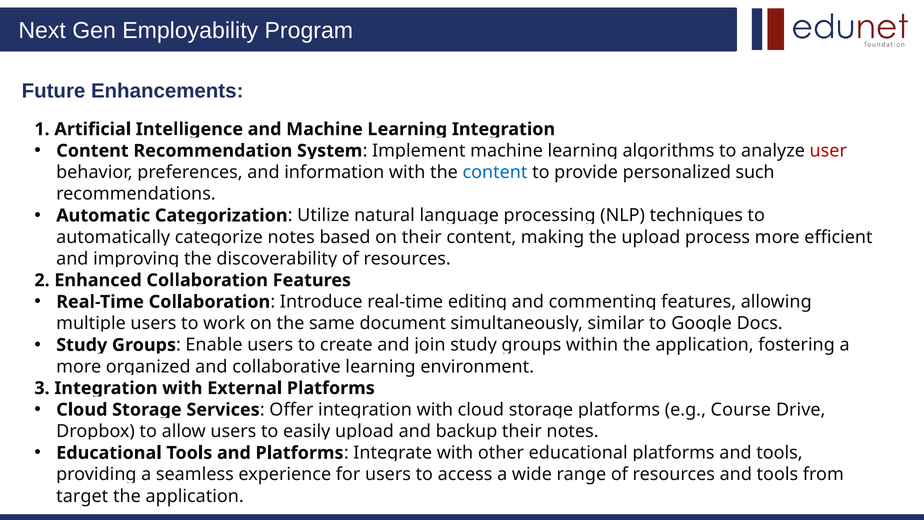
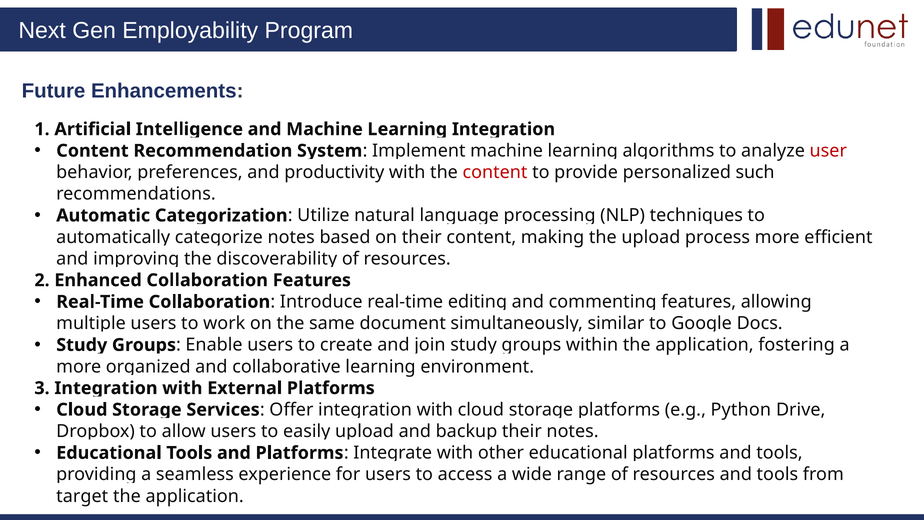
information: information -> productivity (334, 172)
content colour: blue -> red (495, 172)
Course: Course -> Python (741, 410)
